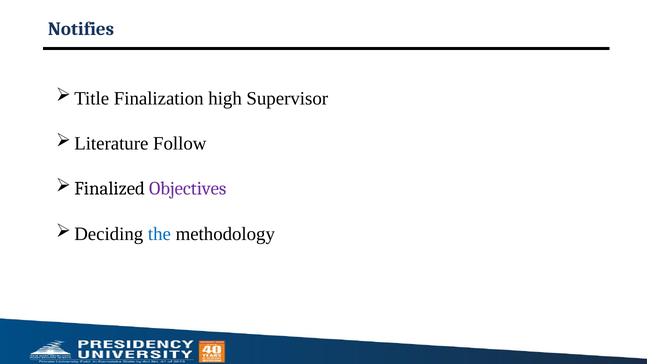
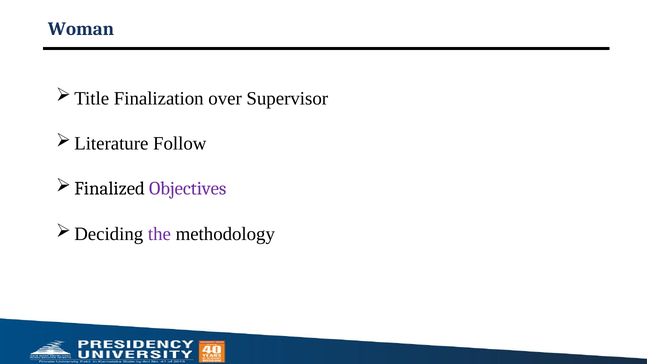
Notifies: Notifies -> Woman (81, 29)
high: high -> over (225, 98)
the colour: blue -> purple (159, 234)
